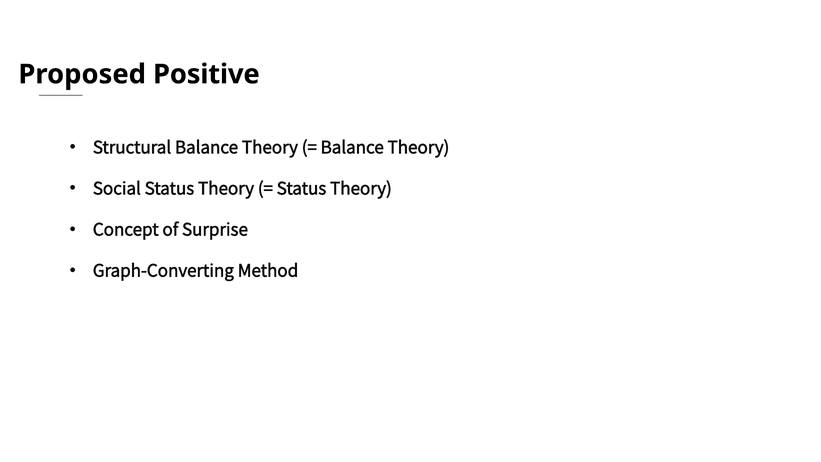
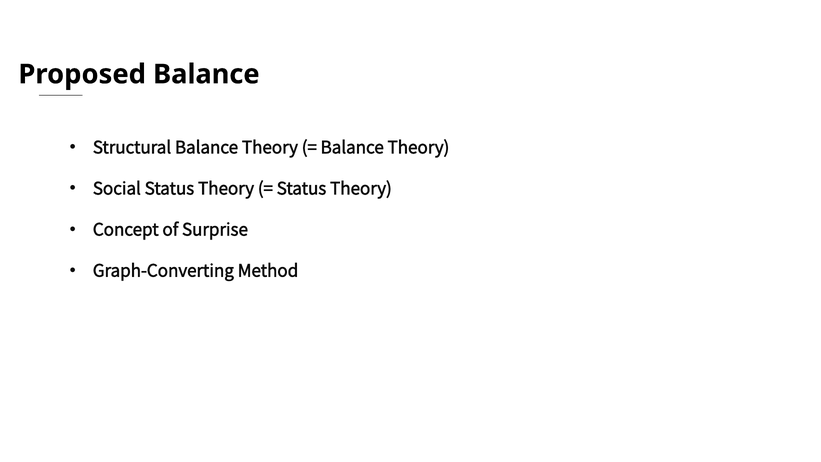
Proposed Positive: Positive -> Balance (206, 74)
